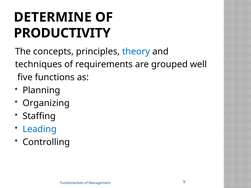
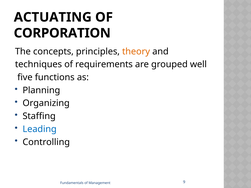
DETERMINE: DETERMINE -> ACTUATING (53, 17)
PRODUCTIVITY: PRODUCTIVITY -> CORPORATION (62, 33)
theory colour: blue -> orange (136, 51)
